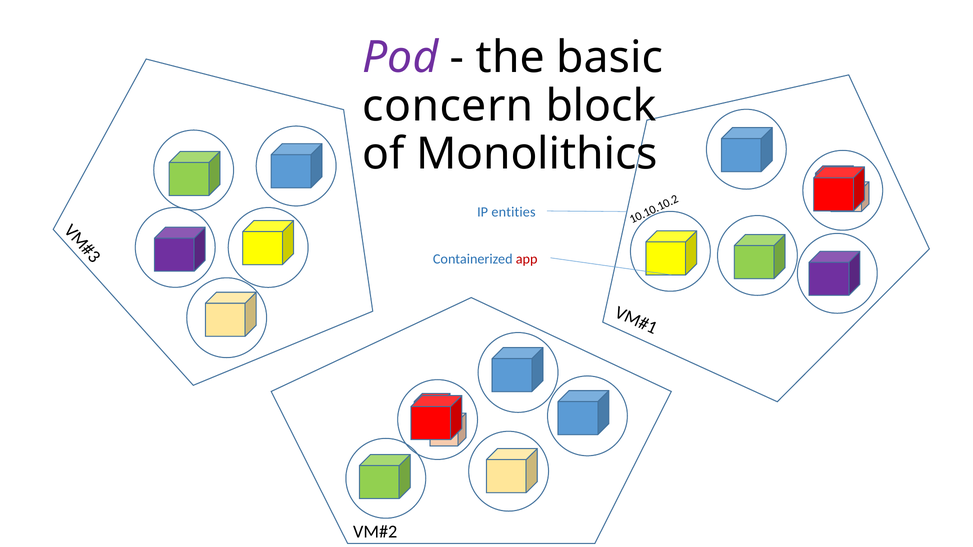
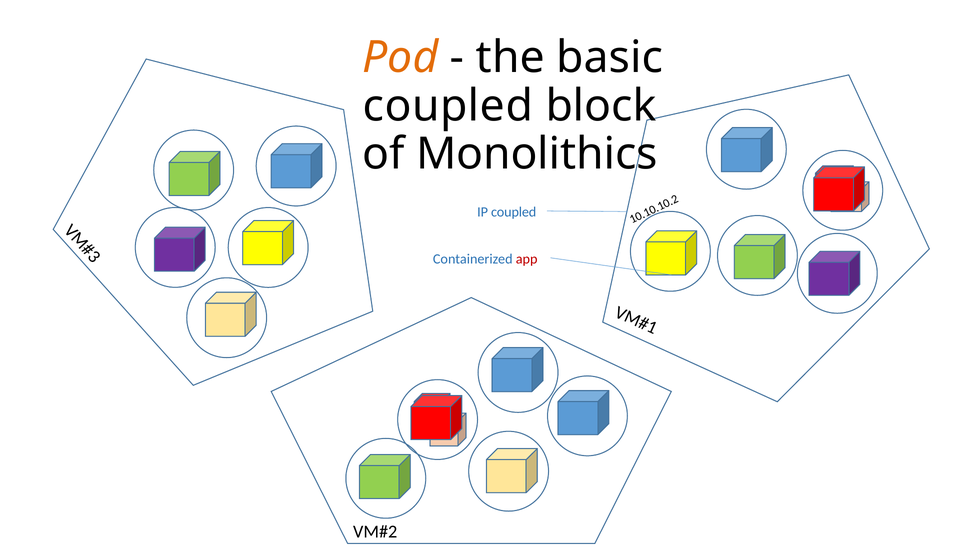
Pod colour: purple -> orange (400, 58)
concern: concern -> coupled (448, 106)
IP entities: entities -> coupled (514, 212)
